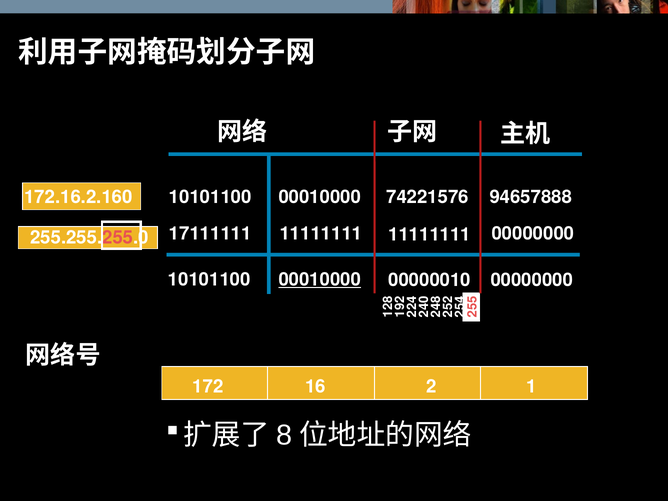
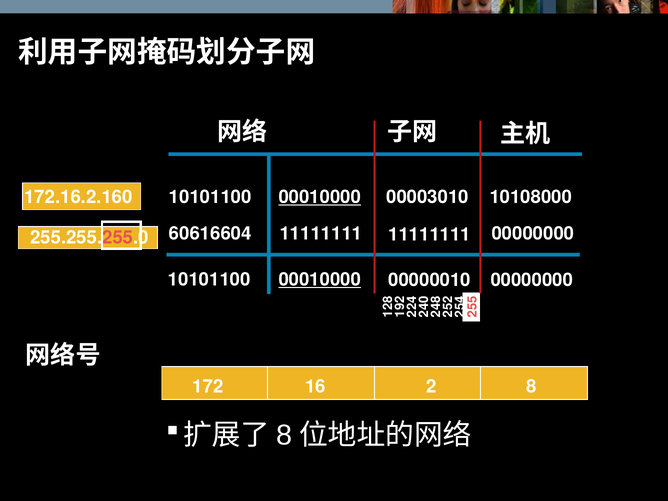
00010000 underline: none -> present (320, 197)
74221576: 74221576 -> 00003010 (427, 197)
94657888: 94657888 -> 10108000 (531, 197)
17111111: 17111111 -> 60616604 (210, 233)
172 2 1: 1 -> 8 (532, 387)
